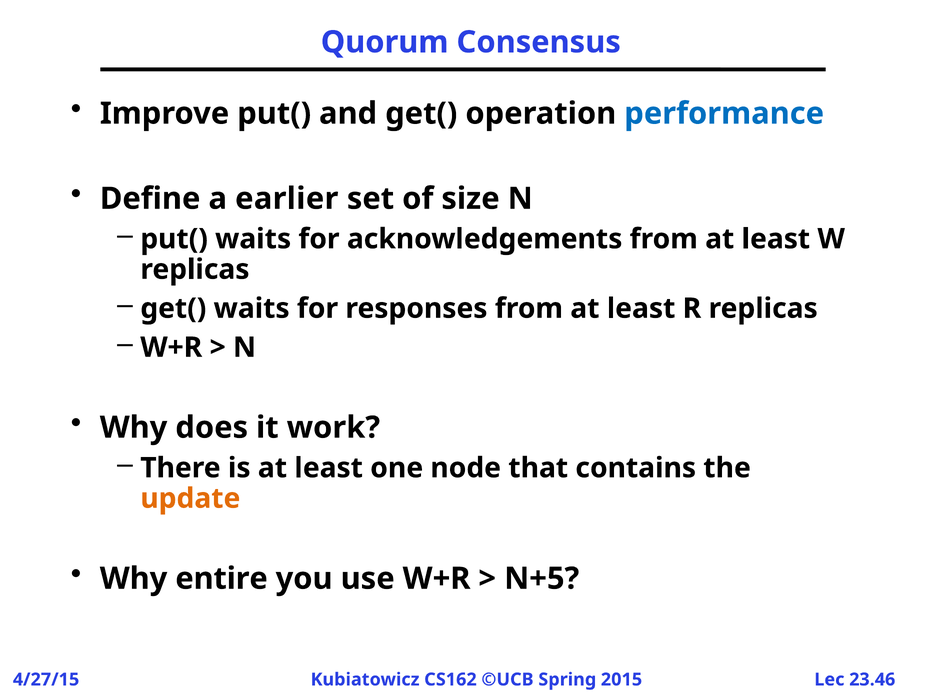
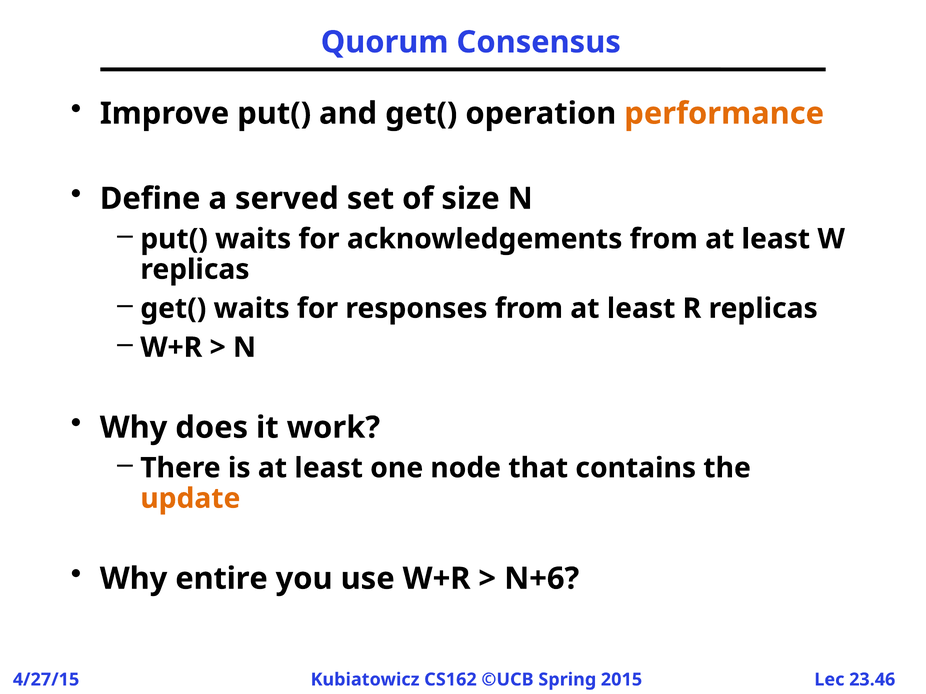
performance colour: blue -> orange (724, 114)
earlier: earlier -> served (287, 199)
N+5: N+5 -> N+6 (542, 579)
